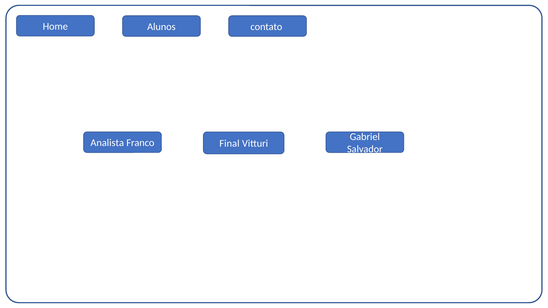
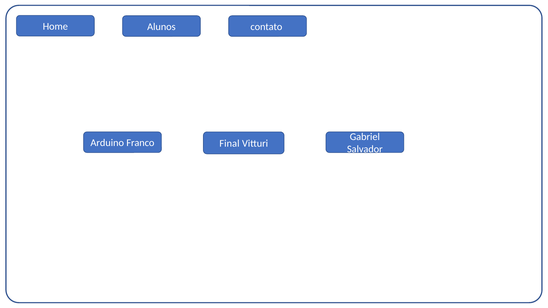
Analista: Analista -> Arduino (107, 143)
